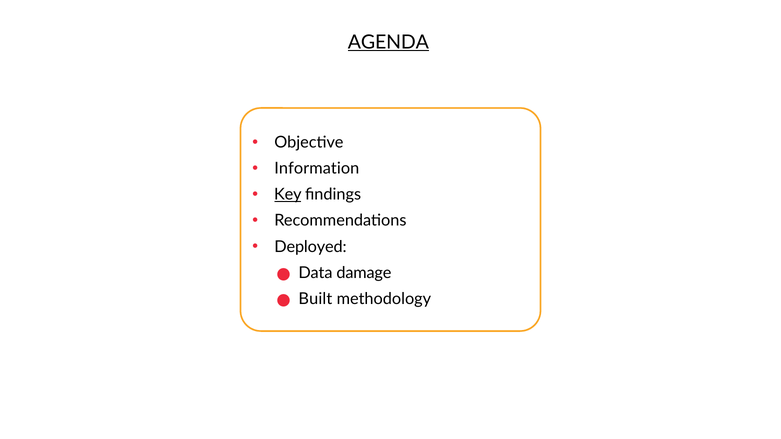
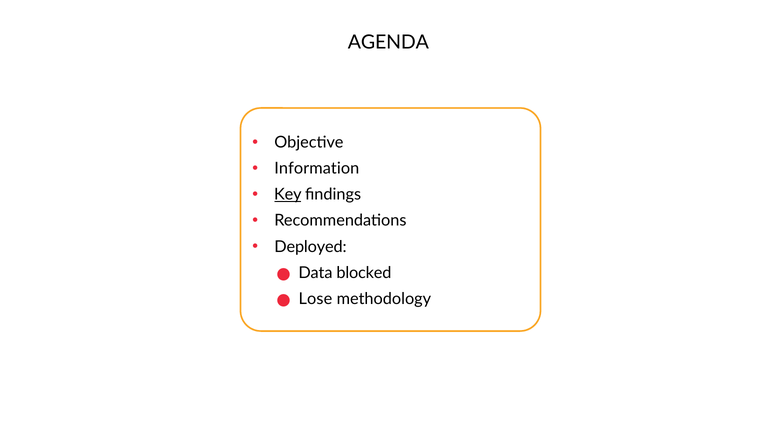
AGENDA underline: present -> none (388, 42)
damage: damage -> blocked (364, 273)
Built: Built -> Lose (315, 299)
